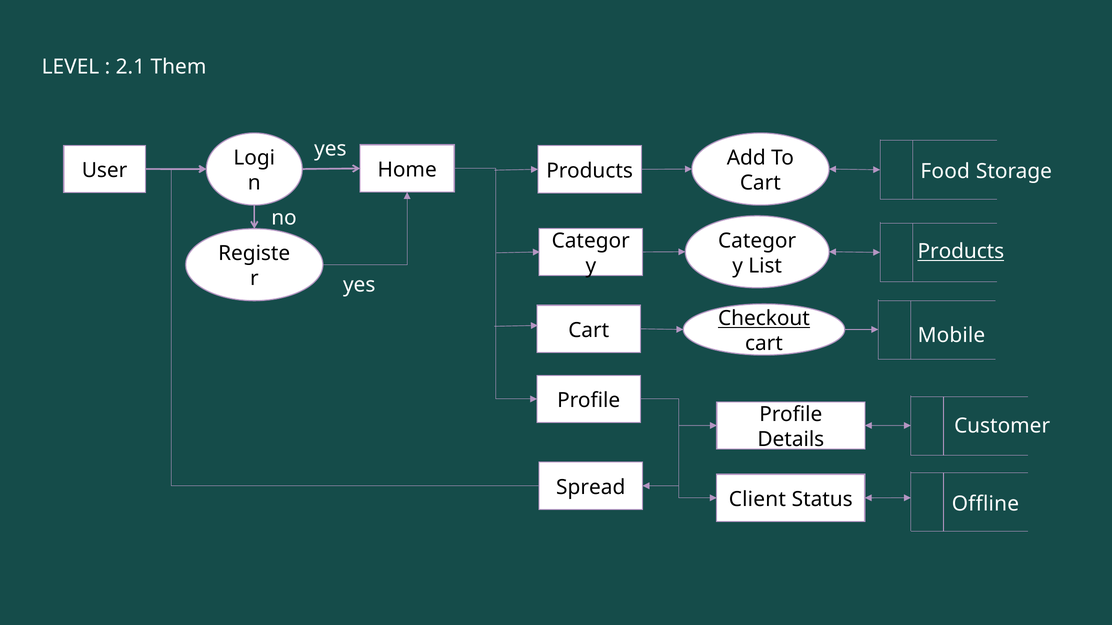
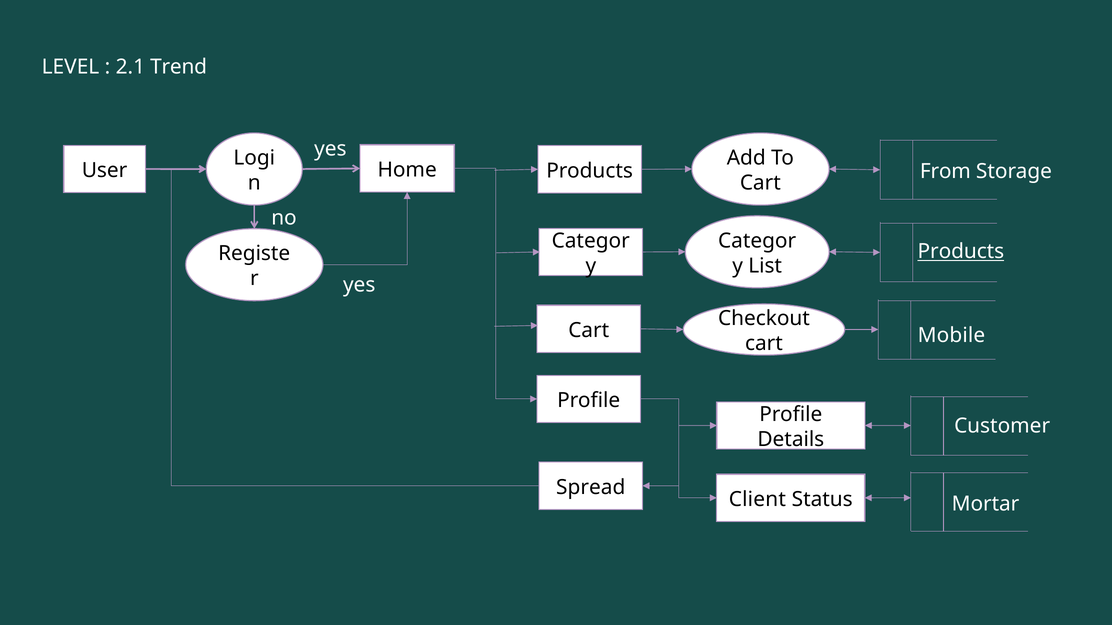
Them: Them -> Trend (179, 67)
Food: Food -> From (945, 172)
Checkout underline: present -> none (764, 319)
Offline: Offline -> Mortar (986, 504)
